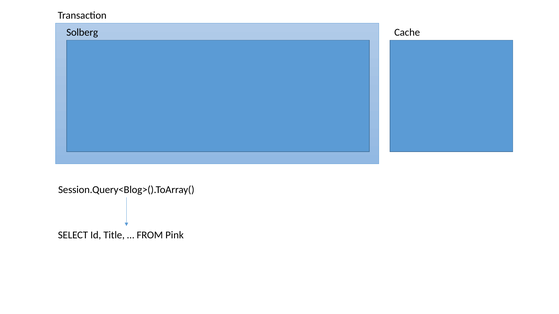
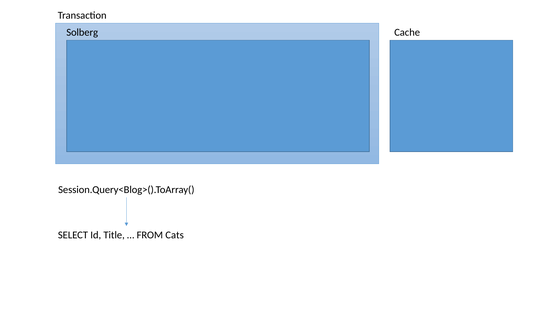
Pink: Pink -> Cats (175, 235)
